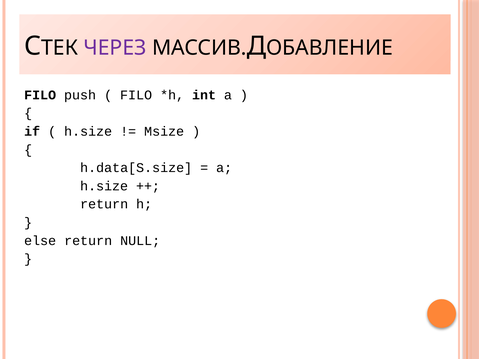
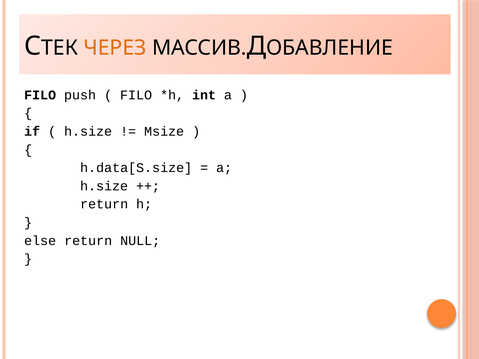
ЧЕРЕЗ colour: purple -> orange (115, 48)
